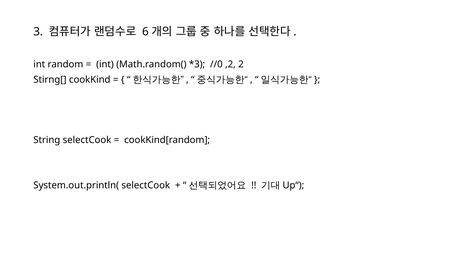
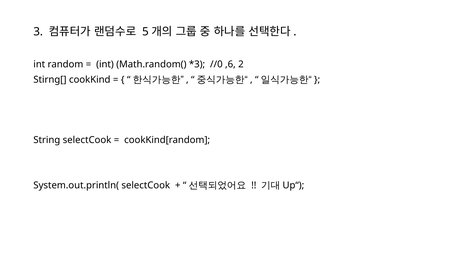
6: 6 -> 5 (145, 32)
,2: ,2 -> ,6 (230, 64)
